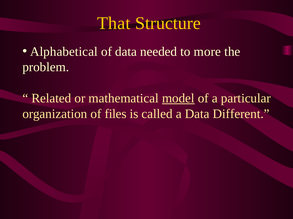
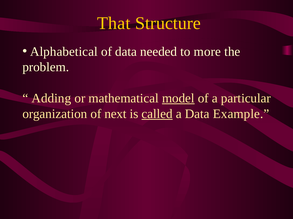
Related: Related -> Adding (51, 99)
files: files -> next (116, 114)
called underline: none -> present (157, 114)
Different: Different -> Example (241, 114)
